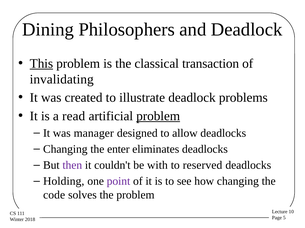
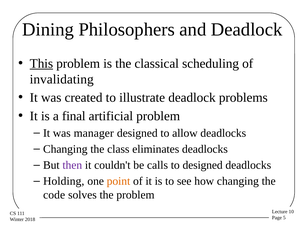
transaction: transaction -> scheduling (211, 64)
read: read -> final (74, 116)
problem underline: present -> none (158, 116)
enter: enter -> class (118, 150)
with: with -> calls (157, 166)
to reserved: reserved -> designed (203, 166)
point colour: purple -> orange (118, 182)
